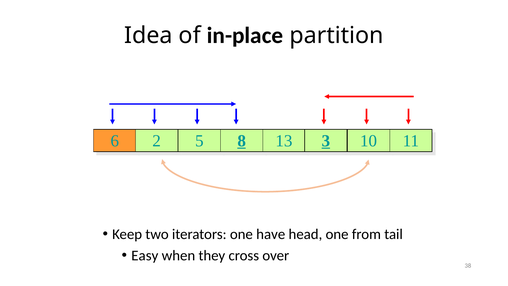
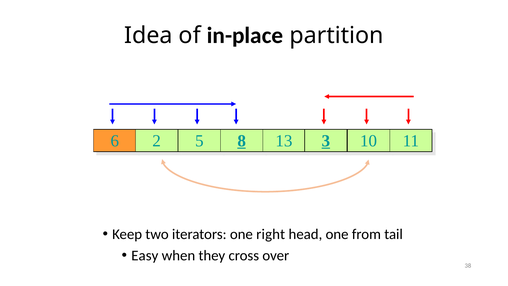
have: have -> right (271, 234)
